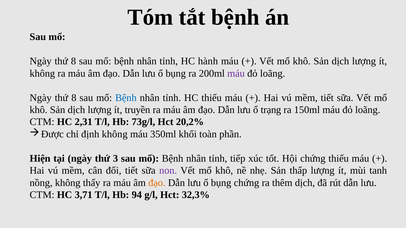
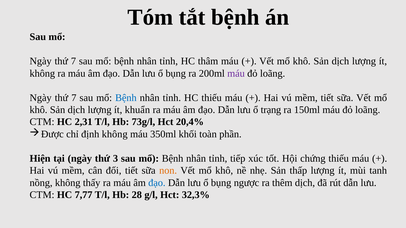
8: 8 -> 7 (73, 61)
hành: hành -> thâm (208, 61)
8: 8 -> 7 (74, 98)
truyền: truyền -> khuẩn (137, 110)
20,2%: 20,2% -> 20,4% (190, 122)
non colour: purple -> orange (168, 171)
đạo colour: orange -> blue (157, 183)
bụng chứng: chứng -> ngược (247, 183)
3,71: 3,71 -> 7,77 (84, 195)
94: 94 -> 28 (137, 195)
